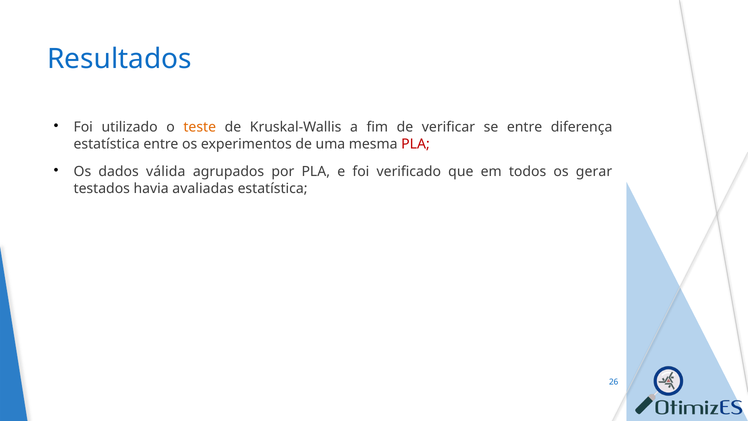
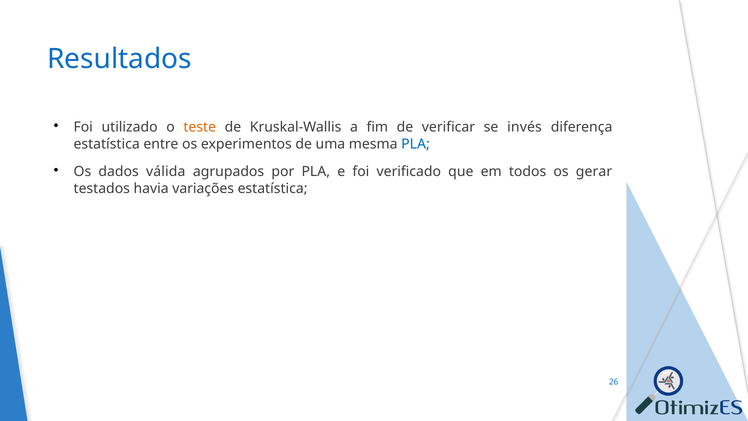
se entre: entre -> invés (524, 127)
PLA colour: red -> blue (415, 144)
avaliadas: avaliadas -> variações (203, 189)
